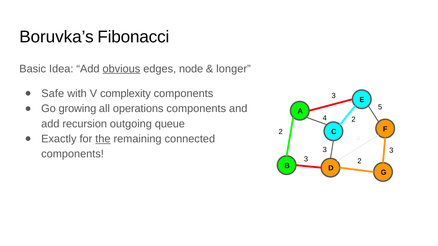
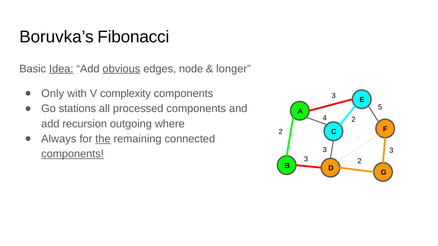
Idea underline: none -> present (61, 69)
Safe: Safe -> Only (53, 94)
growing: growing -> stations (77, 109)
operations: operations -> processed (138, 109)
queue: queue -> where (170, 124)
Exactly: Exactly -> Always (59, 139)
components underline: none -> present (73, 154)
